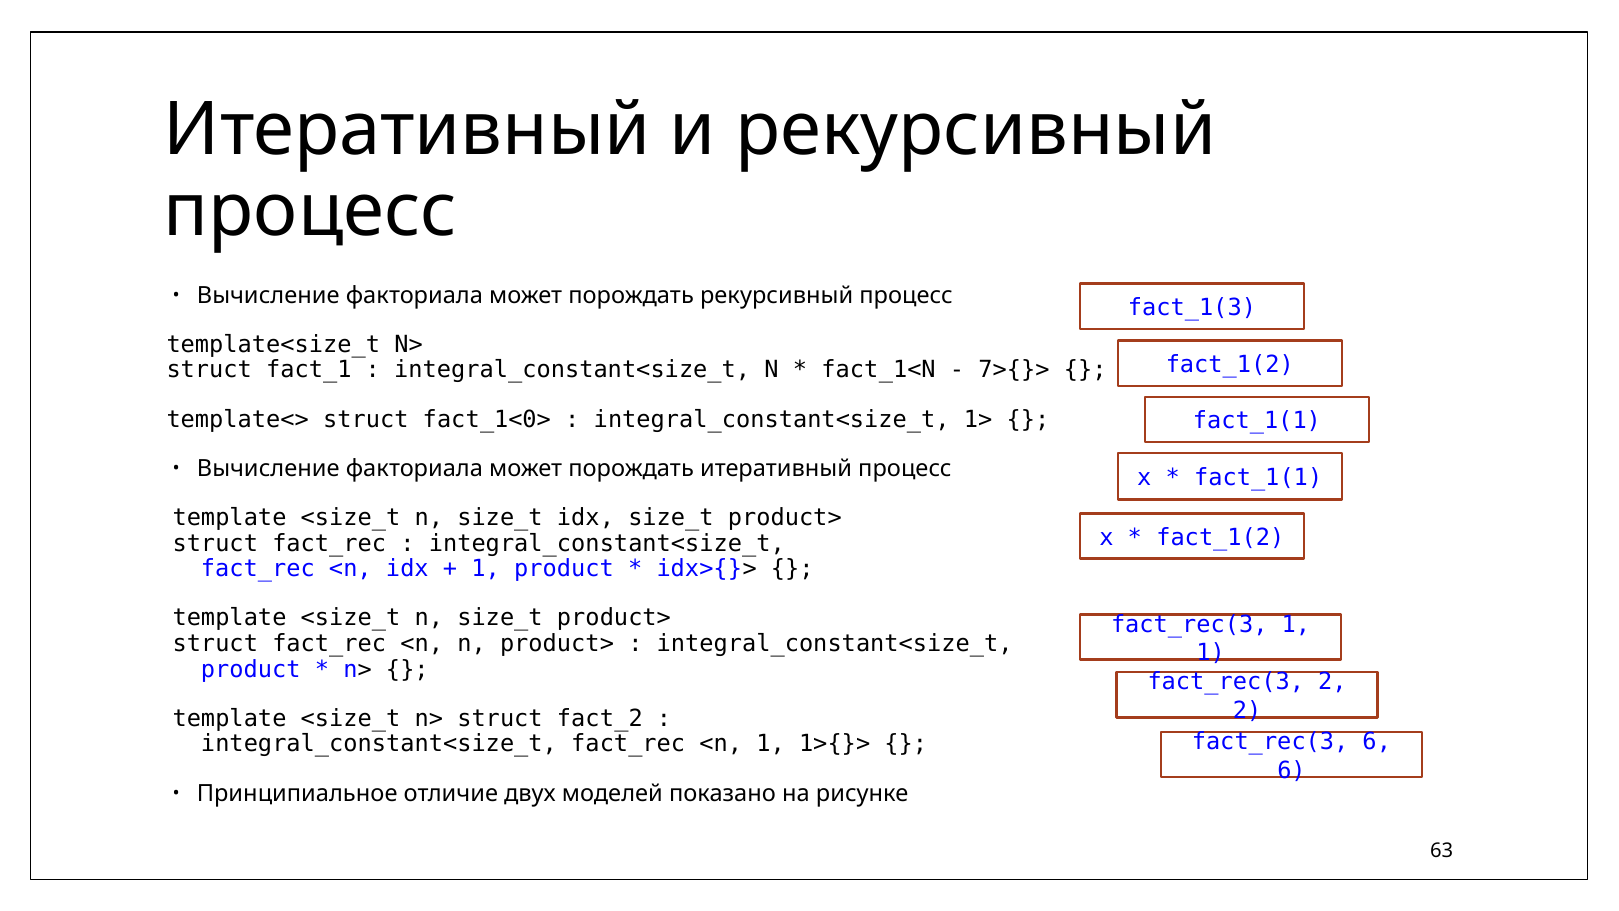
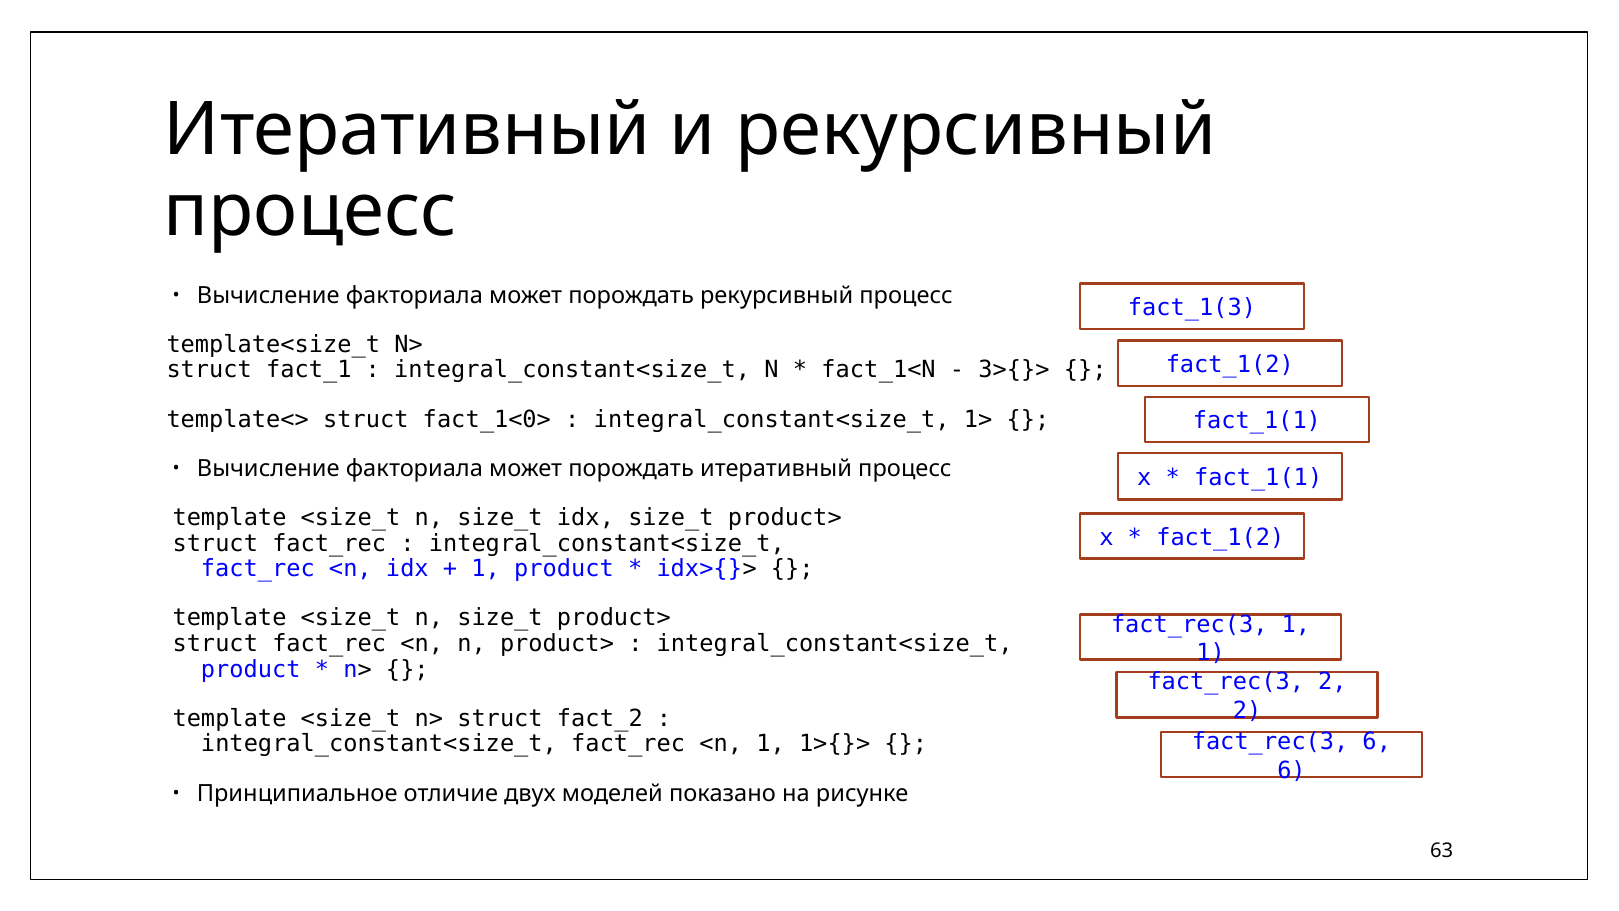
7>{}>: 7>{}> -> 3>{}> (1014, 370)
